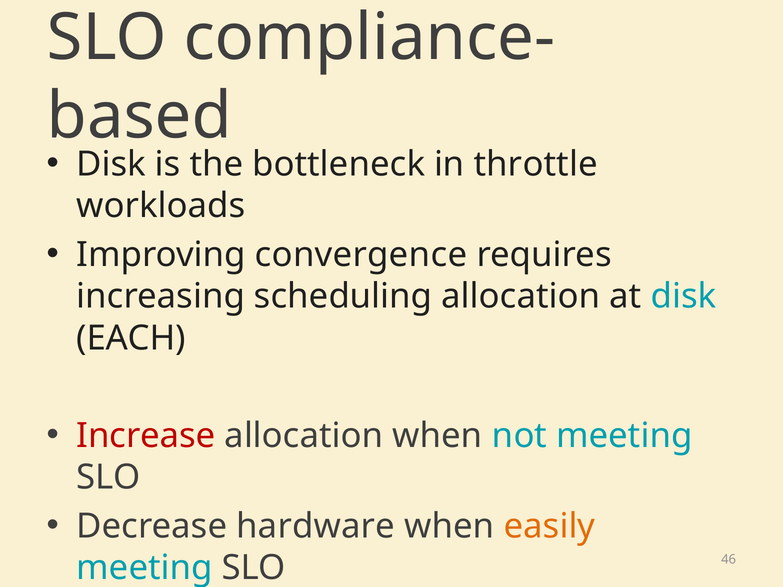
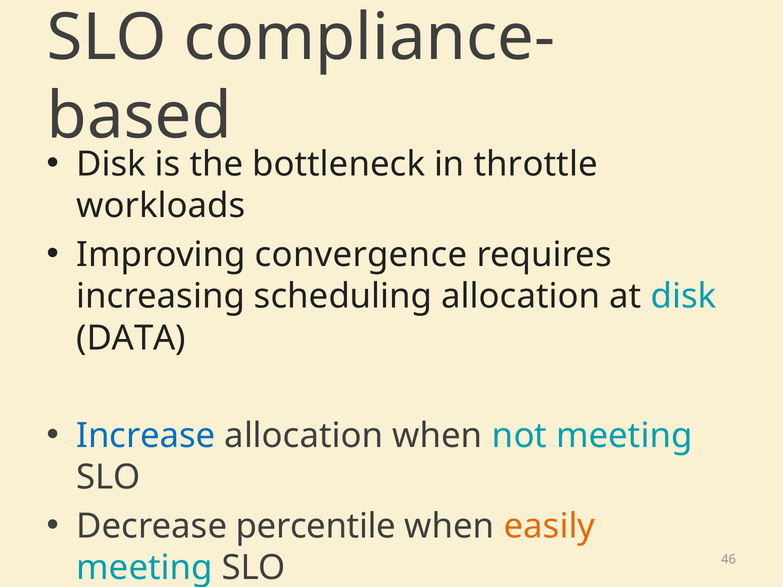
EACH: EACH -> DATA (131, 338)
Increase colour: red -> blue (146, 436)
hardware: hardware -> percentile (316, 526)
